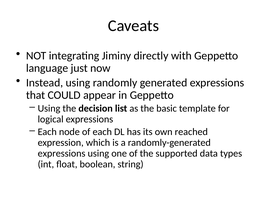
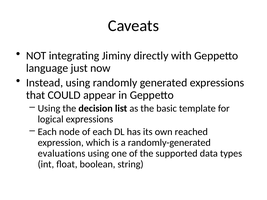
expressions: expressions -> evaluations (62, 154)
